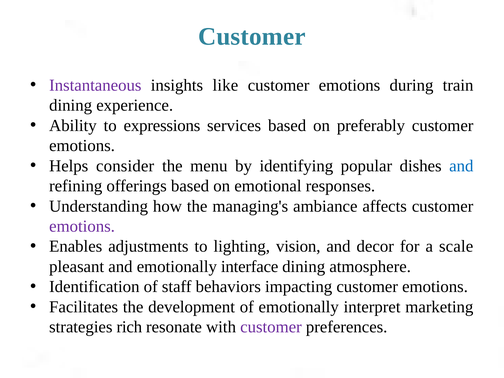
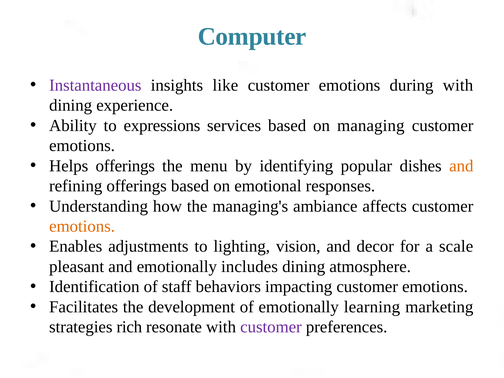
Customer: Customer -> Computer (252, 37)
during train: train -> with (458, 85)
preferably: preferably -> managing (371, 125)
Helps consider: consider -> offerings (125, 166)
and colour: blue -> orange (461, 166)
emotions colour: purple -> orange (82, 226)
interface: interface -> includes (250, 267)
interpret: interpret -> learning (372, 307)
